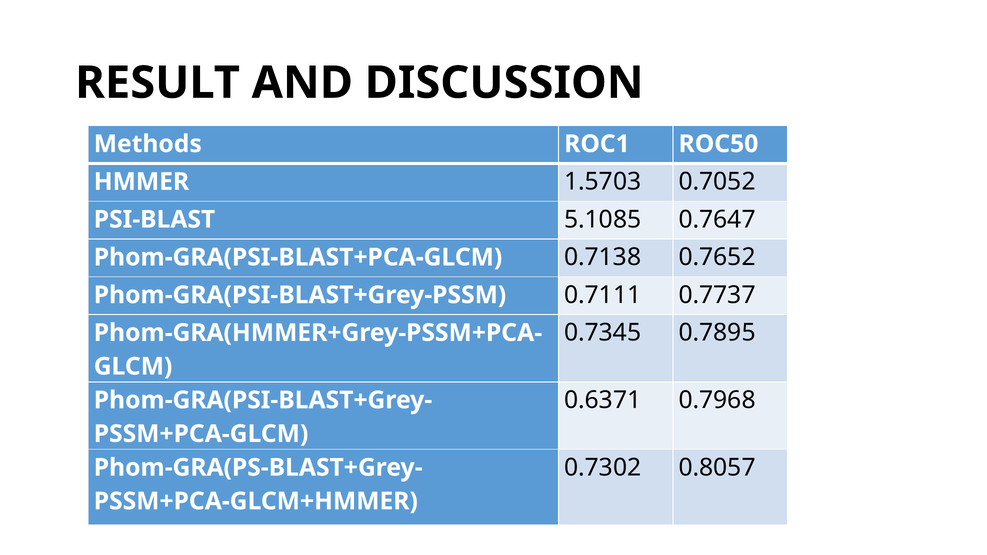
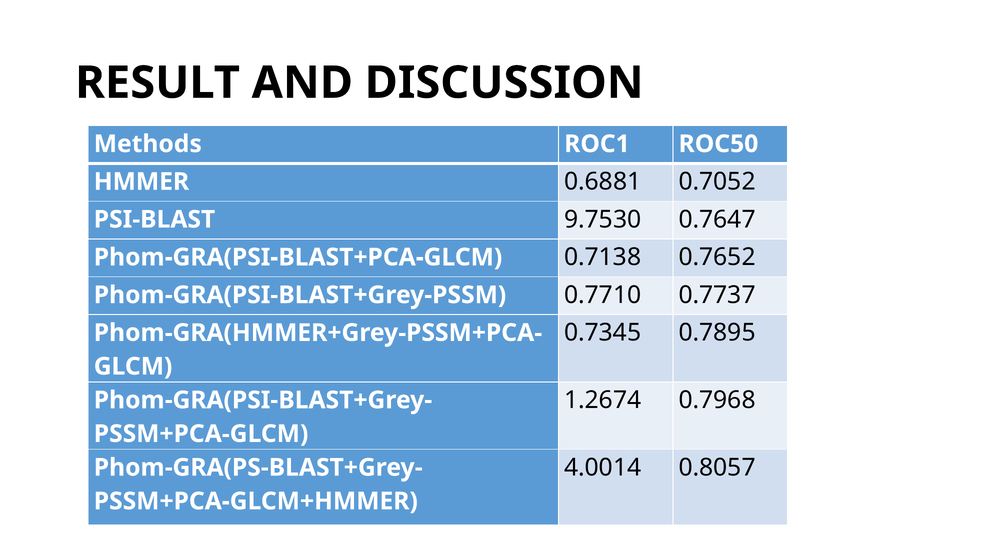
1.5703: 1.5703 -> 0.6881 (603, 182)
5.1085: 5.1085 -> 9.7530 (603, 220)
0.7111: 0.7111 -> 0.7710 (603, 295)
0.6371: 0.6371 -> 1.2674 (603, 400)
0.7302: 0.7302 -> 4.0014 (603, 468)
